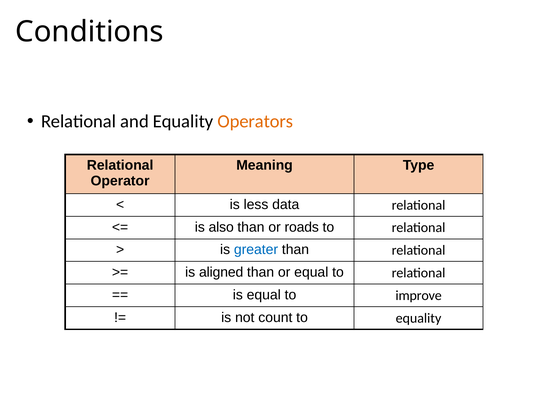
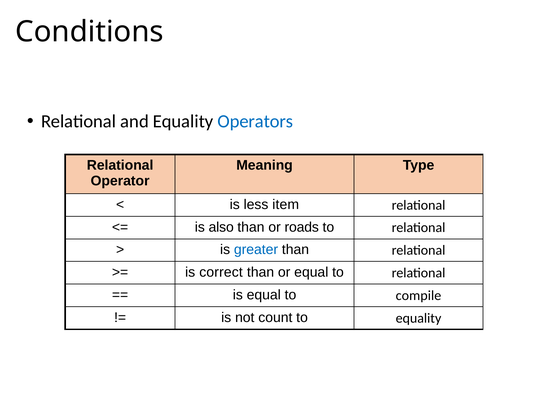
Operators colour: orange -> blue (255, 121)
data: data -> item (286, 204)
aligned: aligned -> correct (221, 272)
improve: improve -> compile (418, 295)
